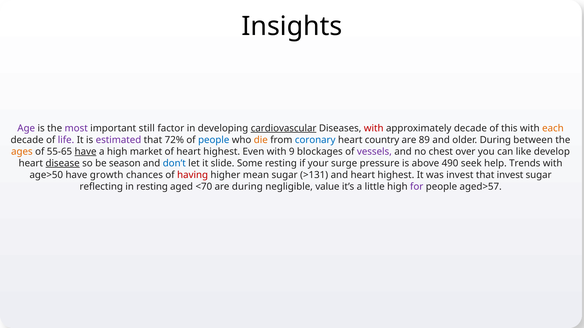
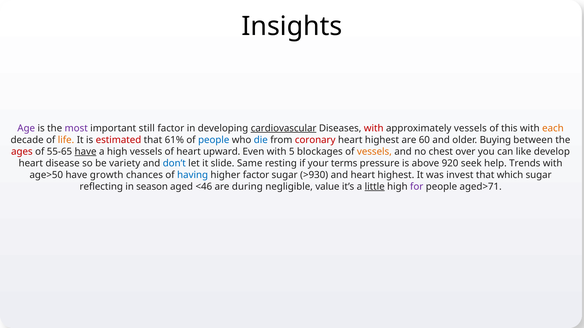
approximately decade: decade -> vessels (470, 128)
life colour: purple -> orange (66, 140)
estimated colour: purple -> red (118, 140)
72%: 72% -> 61% (174, 140)
die colour: orange -> blue (261, 140)
coronary colour: blue -> red (315, 140)
country: country -> highest (382, 140)
89: 89 -> 60 (424, 140)
older During: During -> Buying (495, 140)
ages colour: orange -> red (22, 152)
high market: market -> vessels (146, 152)
of heart highest: highest -> upward (222, 152)
9: 9 -> 5 (292, 152)
vessels colour: purple -> orange (374, 152)
disease underline: present -> none (63, 163)
season: season -> variety (125, 163)
Some: Some -> Same (250, 163)
surge: surge -> terms (344, 163)
490: 490 -> 920 (450, 163)
having colour: red -> blue (193, 175)
higher mean: mean -> factor (256, 175)
>131: >131 -> >930 (314, 175)
that invest: invest -> which (510, 175)
in resting: resting -> season (152, 187)
<70: <70 -> <46 (204, 187)
little underline: none -> present (375, 187)
aged>57: aged>57 -> aged>71 (481, 187)
